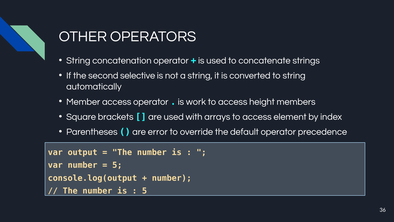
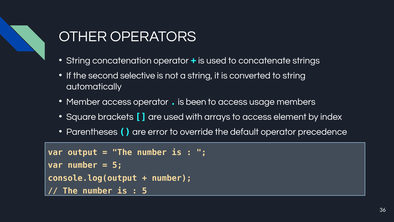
work: work -> been (196, 102)
height: height -> usage (262, 102)
